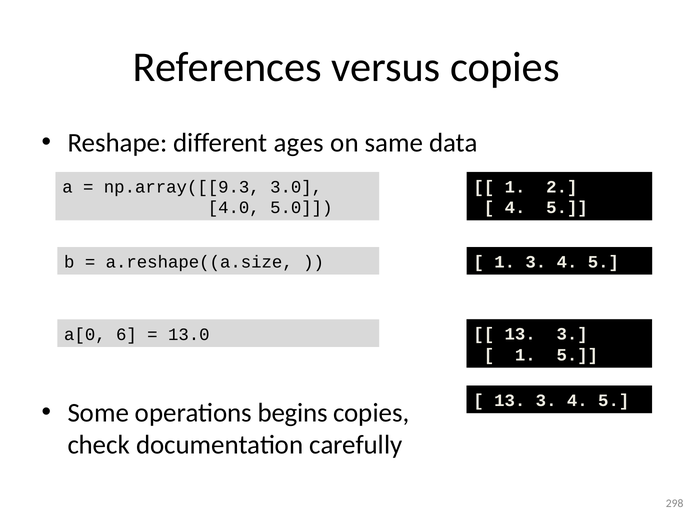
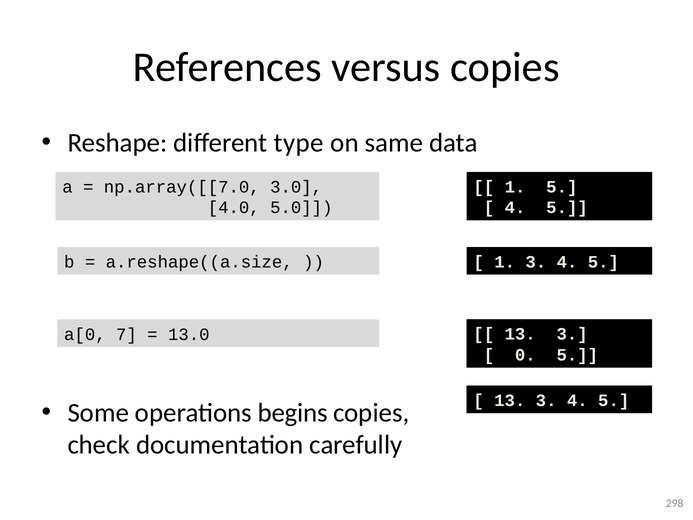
ages: ages -> type (299, 143)
np.array([[9.3: np.array([[9.3 -> np.array([[7.0 (182, 187)
1 2: 2 -> 5 (562, 187)
6: 6 -> 7 (126, 334)
1: 1 -> 0 (525, 355)
